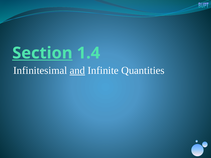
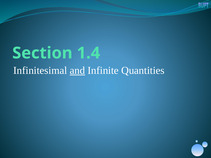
Section underline: present -> none (42, 53)
